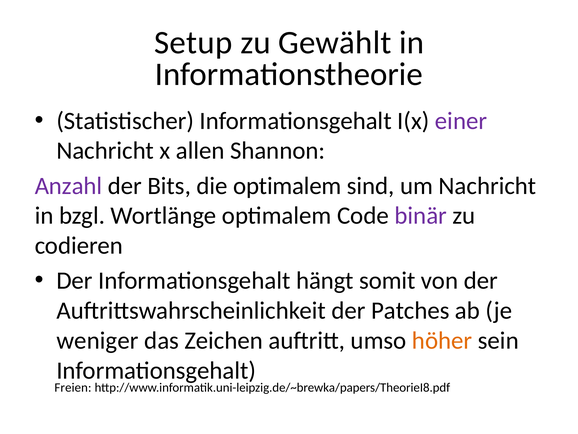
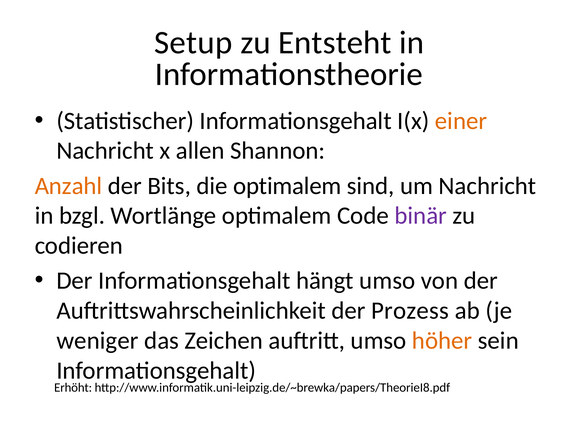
Gewählt: Gewählt -> Entsteht (335, 43)
einer colour: purple -> orange (461, 121)
Anzahl colour: purple -> orange (68, 186)
hängt somit: somit -> umso (387, 280)
Patches: Patches -> Prozess (410, 310)
Freien: Freien -> Erhöht (73, 387)
